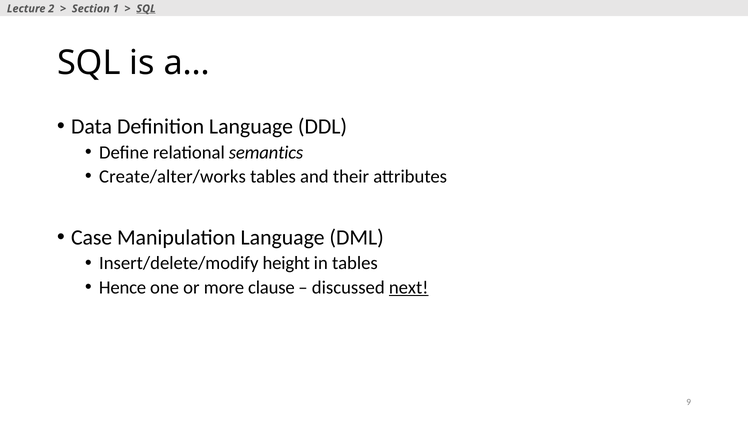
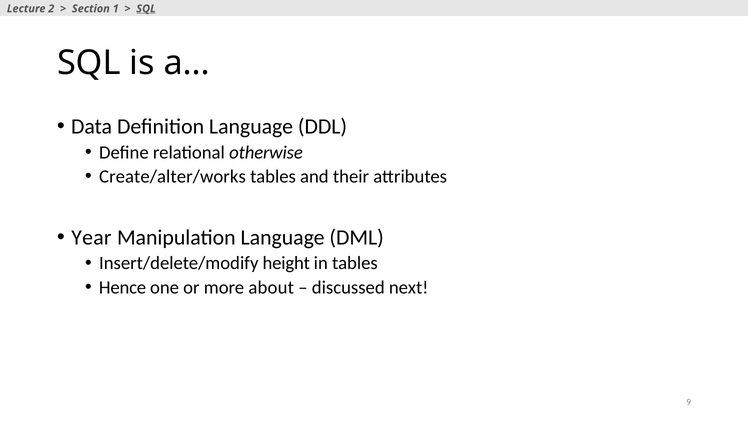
semantics: semantics -> otherwise (266, 152)
Case: Case -> Year (91, 237)
clause: clause -> about (271, 287)
next underline: present -> none (409, 287)
